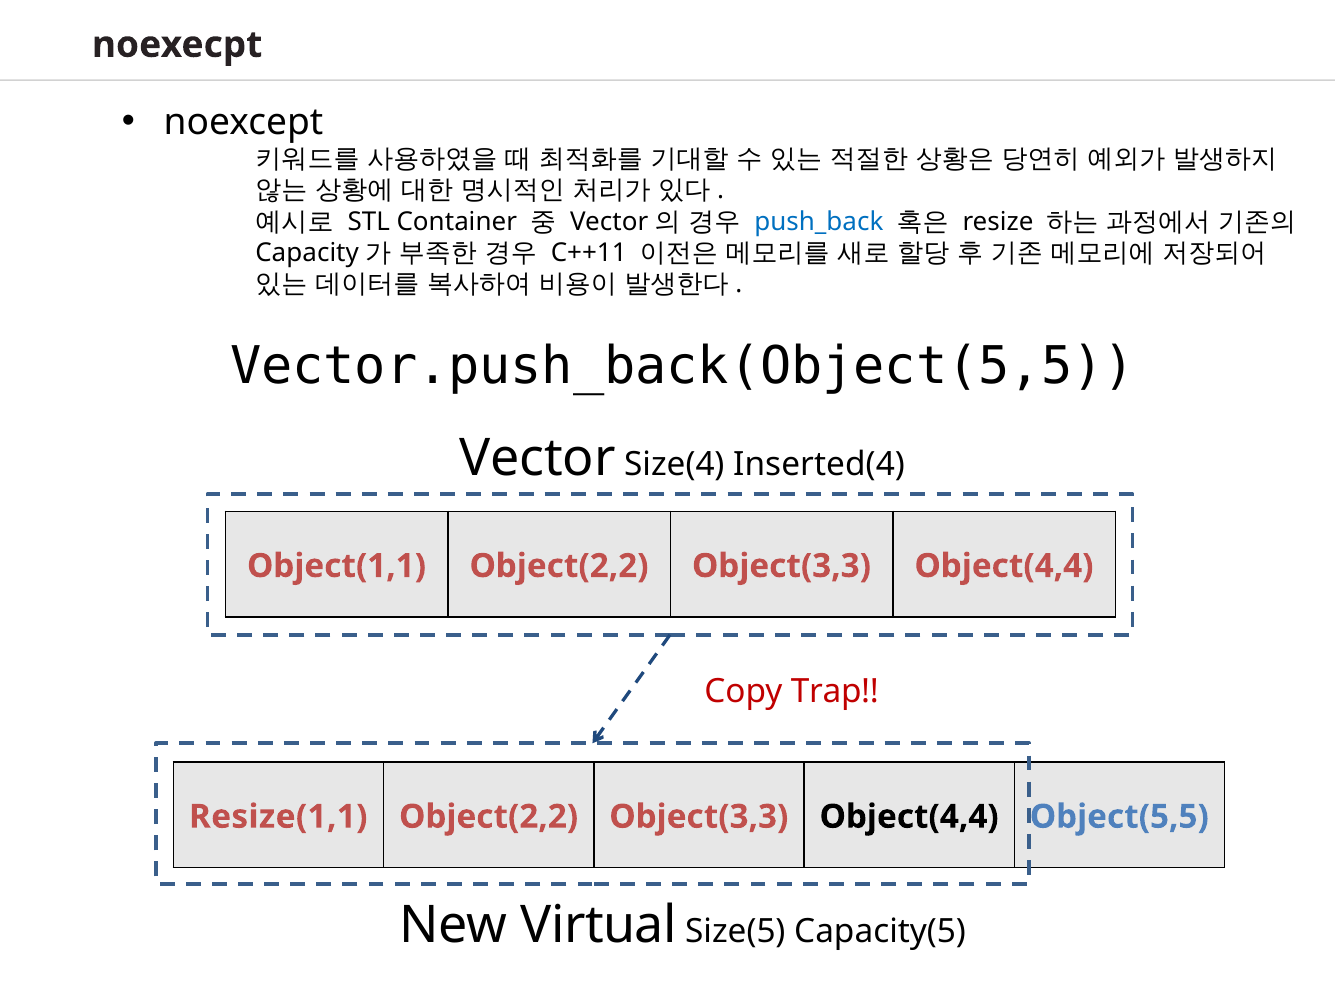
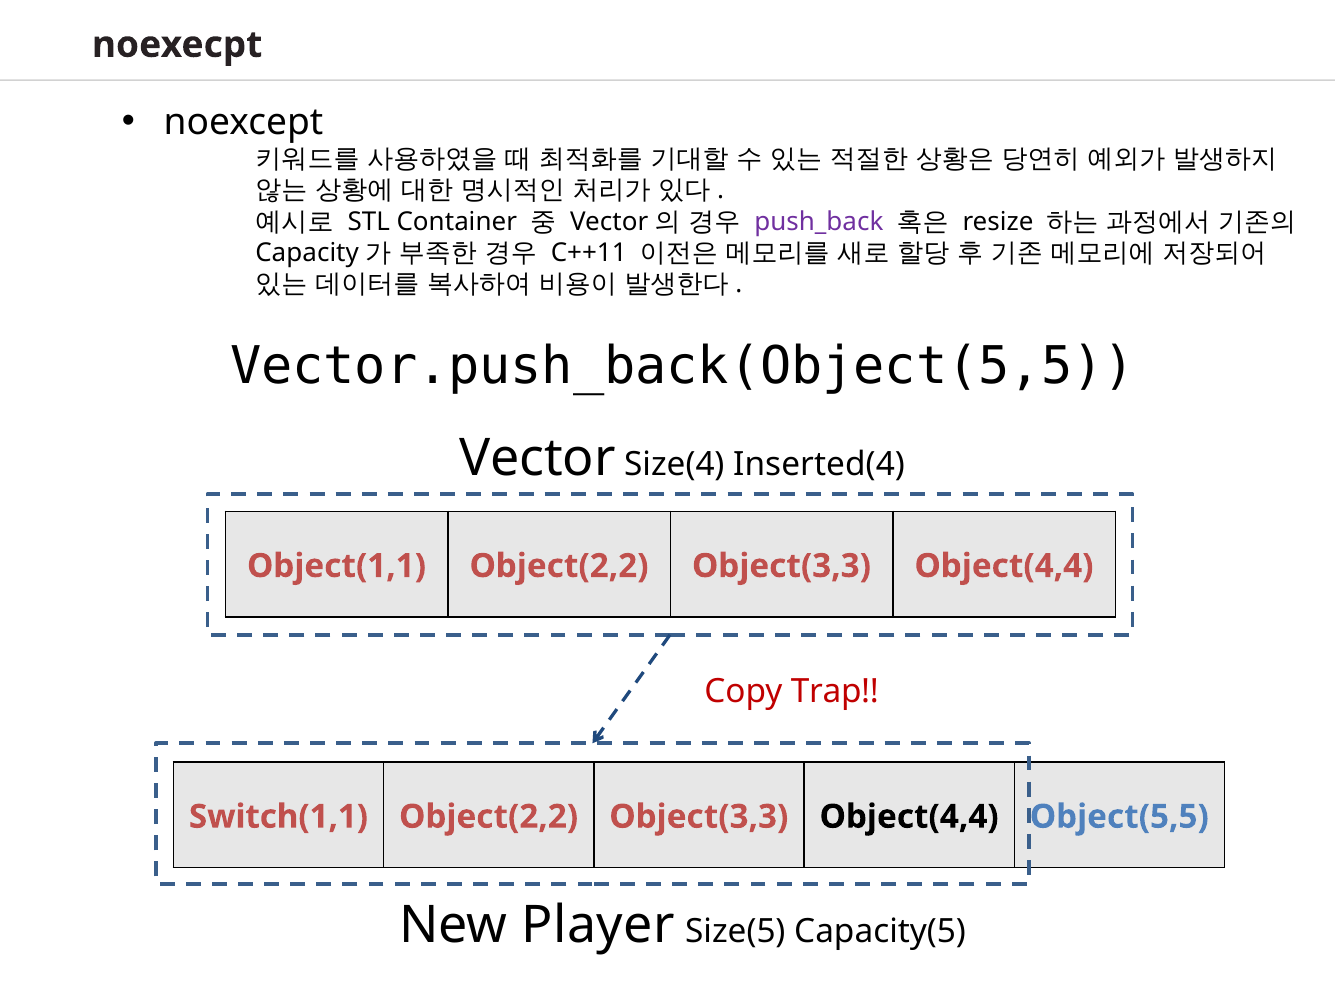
push_back colour: blue -> purple (819, 221)
Resize(1,1: Resize(1,1 -> Switch(1,1 (278, 816)
Virtual: Virtual -> Player (598, 925)
